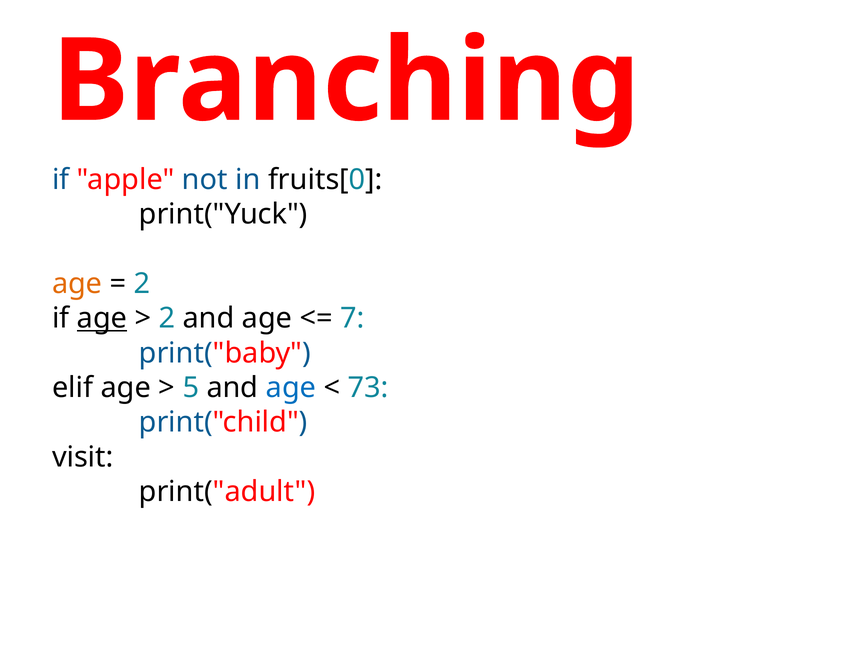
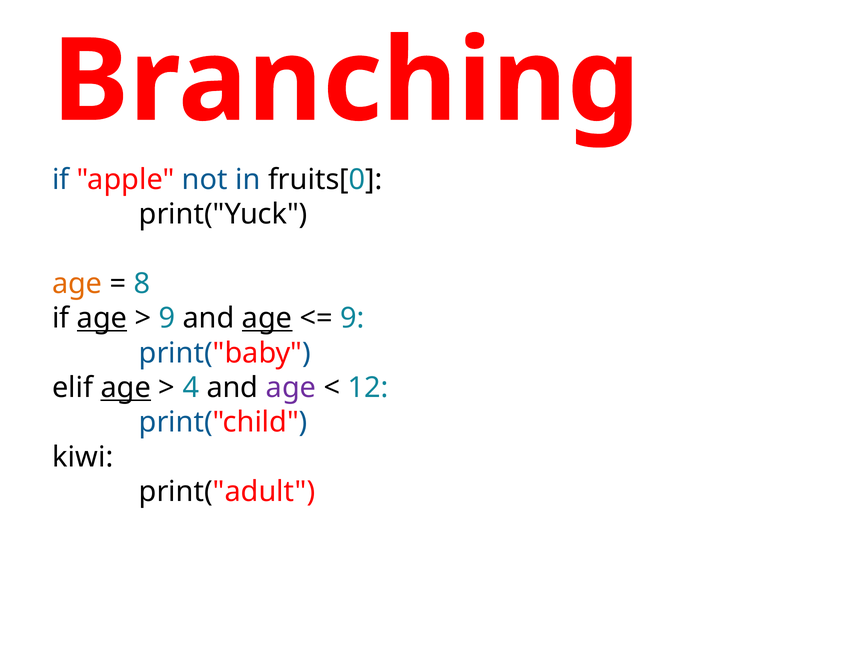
2: 2 -> 8 (142, 284)
2: 2 -> 9 (167, 318)
age underline: none -> present (267, 318)
7: 7 -> 9 (352, 318)
age underline: none -> present (126, 388)
5: 5 -> 4 (191, 388)
age colour: blue -> purple (291, 388)
73: 73 -> 12 (368, 388)
visit: visit -> kiwi (83, 457)
